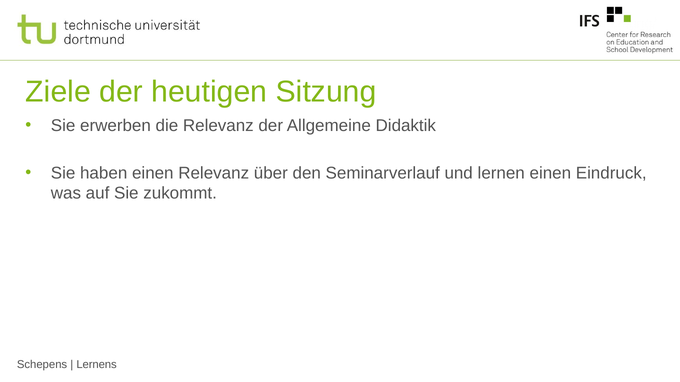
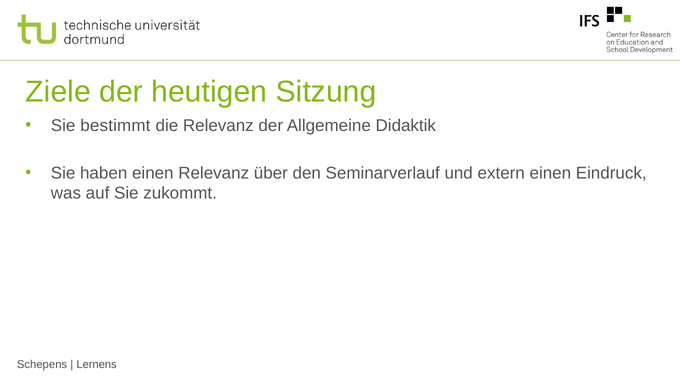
erwerben: erwerben -> bestimmt (115, 126)
lernen: lernen -> extern (501, 173)
